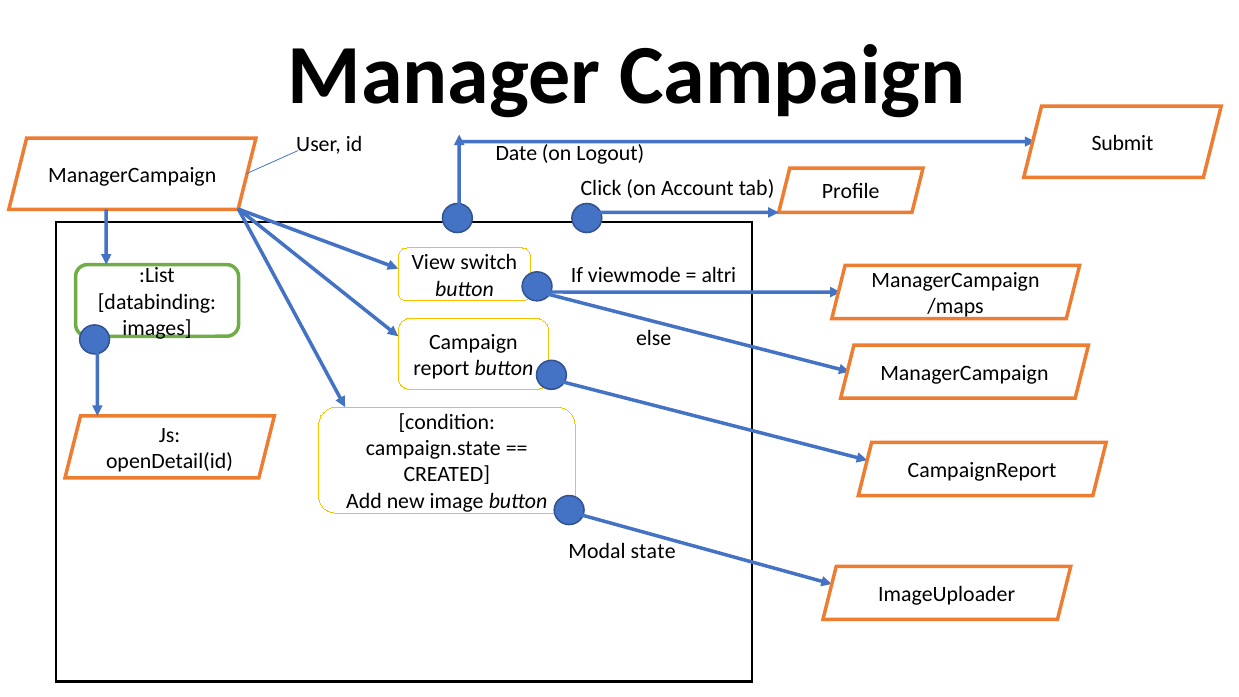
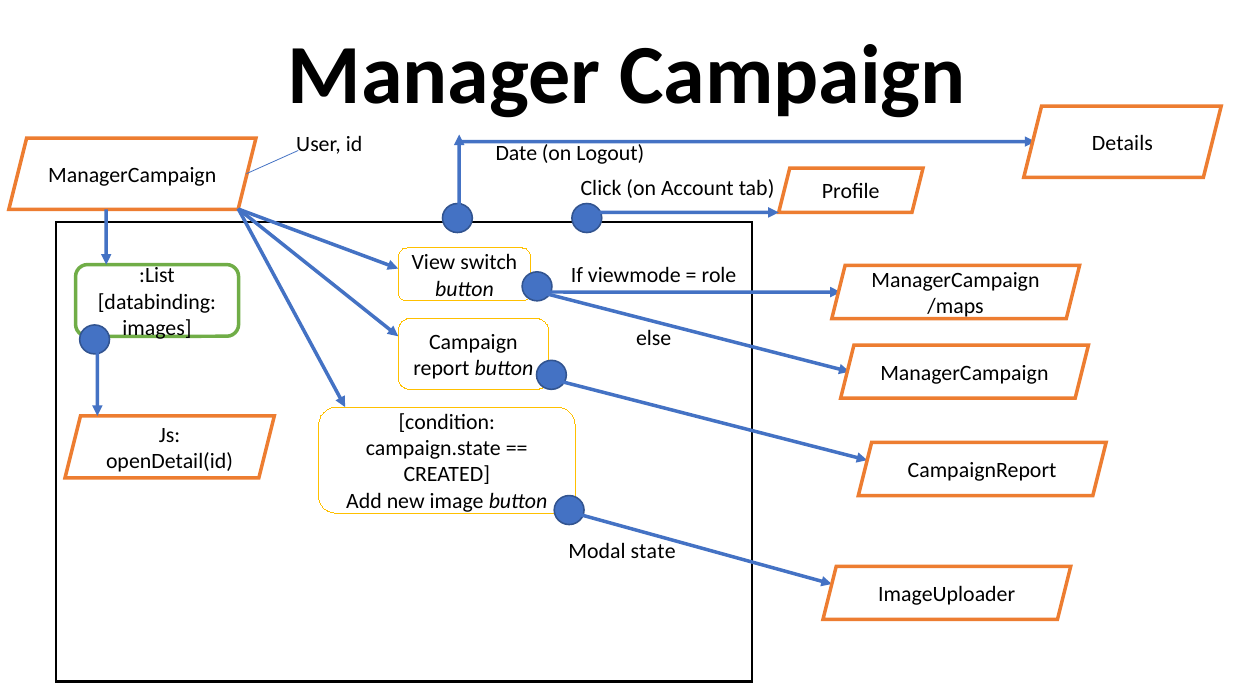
Submit: Submit -> Details (1122, 143)
altri: altri -> role (719, 275)
